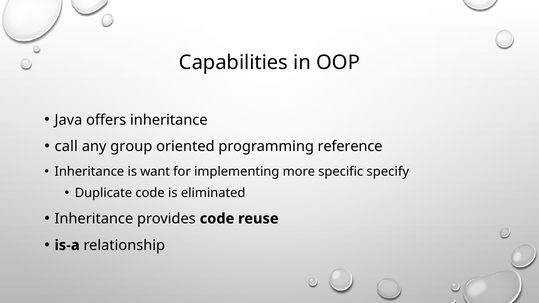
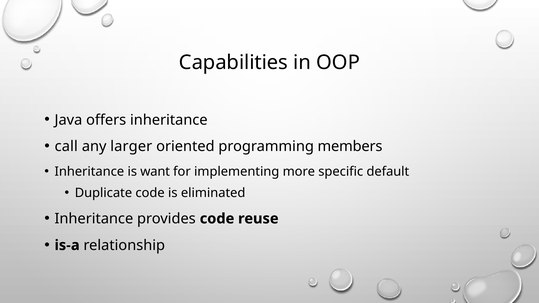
group: group -> larger (131, 147)
reference: reference -> members (350, 147)
specify: specify -> default (388, 172)
